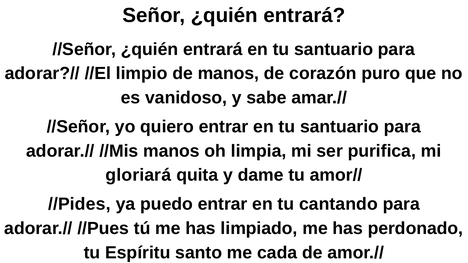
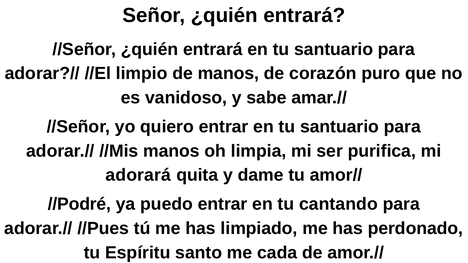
gloriará: gloriará -> adorará (138, 175)
//Pides: //Pides -> //Podré (79, 204)
